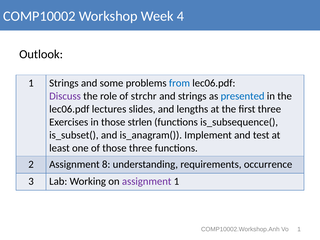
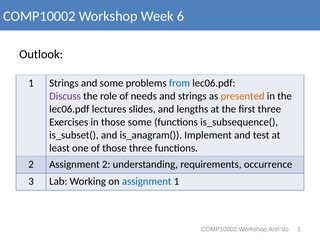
4: 4 -> 6 (181, 16)
strchr: strchr -> needs (144, 96)
presented colour: blue -> orange (243, 96)
those strlen: strlen -> some (140, 122)
Assignment 8: 8 -> 2 (106, 164)
assignment colour: purple -> blue (147, 181)
